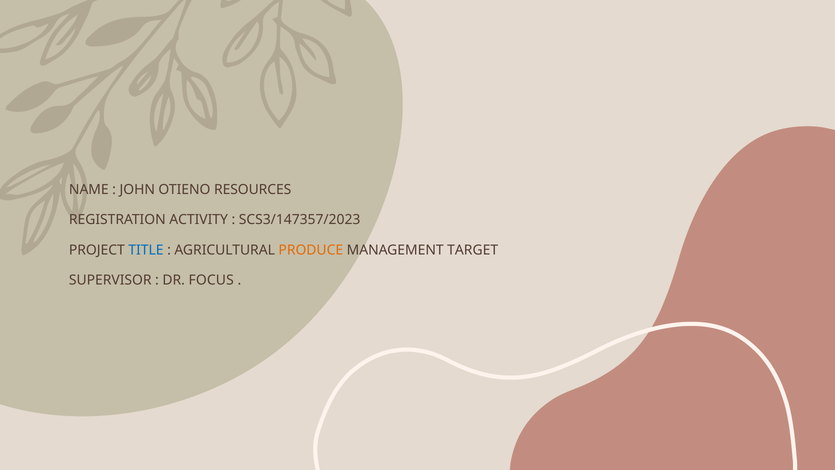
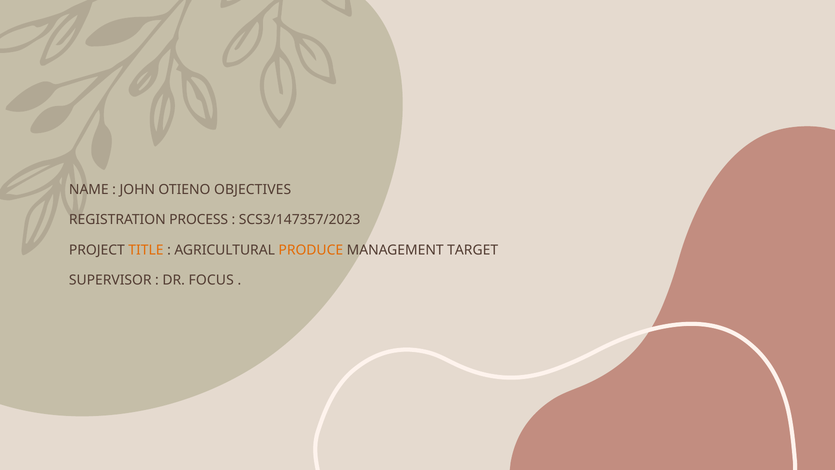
RESOURCES: RESOURCES -> OBJECTIVES (253, 190)
ACTIVITY: ACTIVITY -> PROCESS (199, 220)
TITLE colour: blue -> orange (146, 250)
